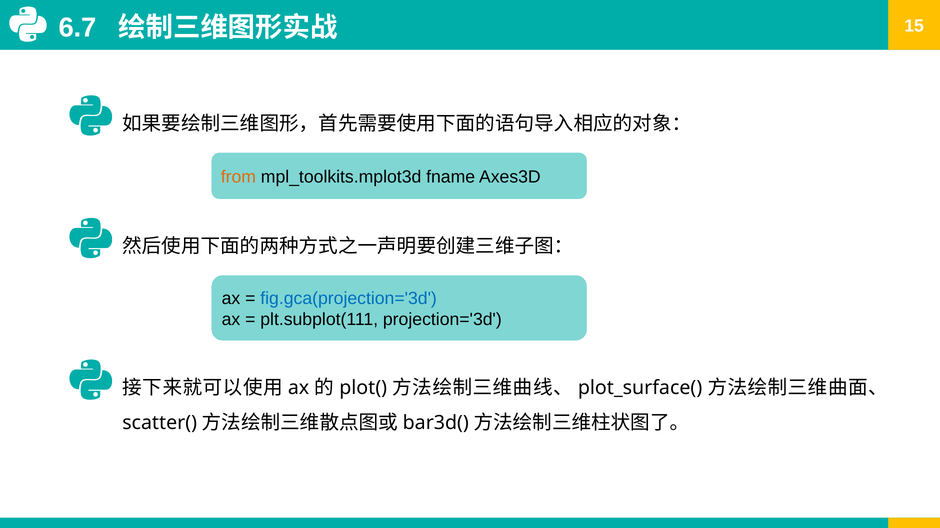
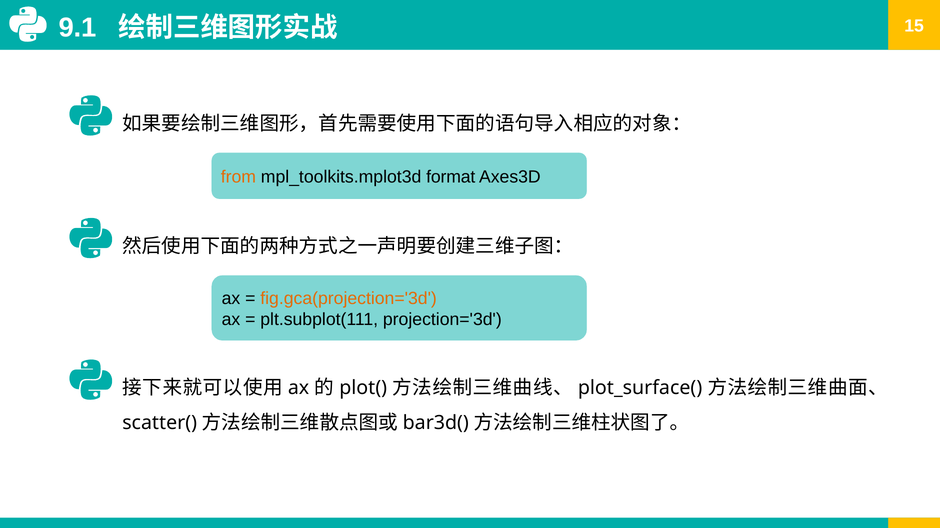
6.7: 6.7 -> 9.1 (78, 28)
fname: fname -> format (451, 177)
fig.gca(projection='3d colour: blue -> orange (349, 299)
